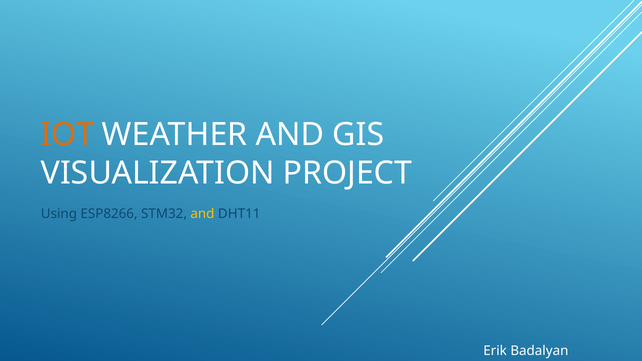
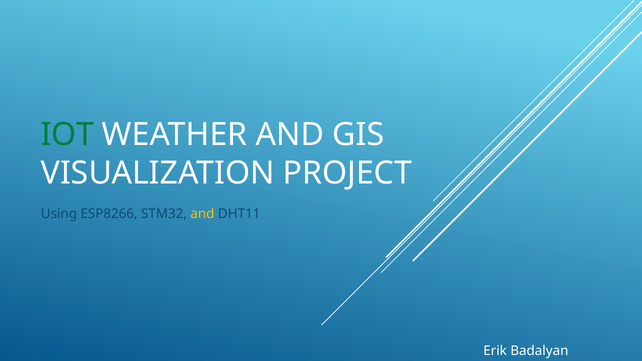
IOT colour: orange -> green (67, 135)
